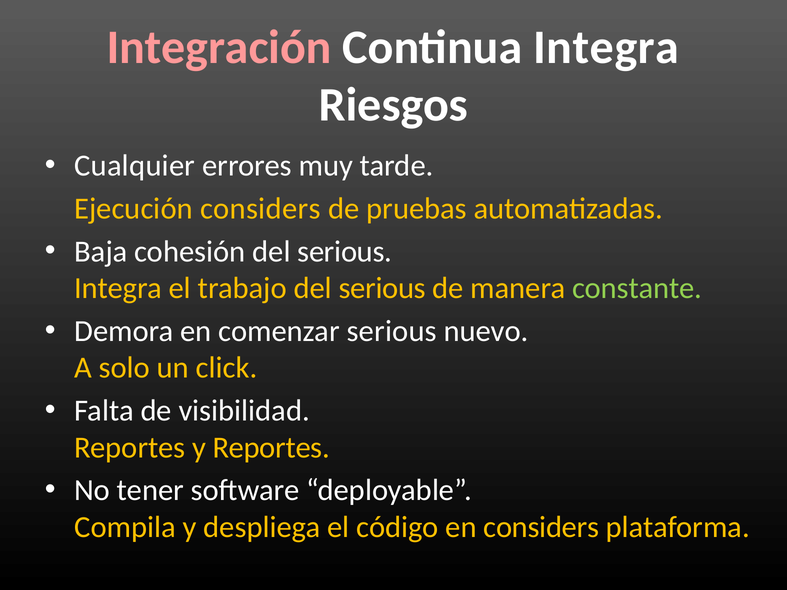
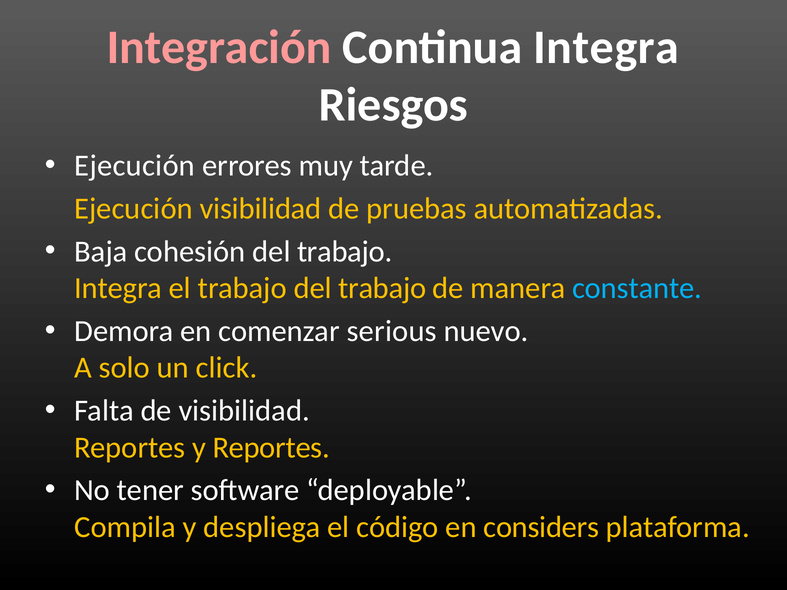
Cualquier: Cualquier -> Ejecución (135, 166)
Ejecución considers: considers -> visibilidad (261, 209)
cohesión del serious: serious -> trabajo (345, 252)
trabajo del serious: serious -> trabajo (382, 288)
constante colour: light green -> light blue (637, 288)
